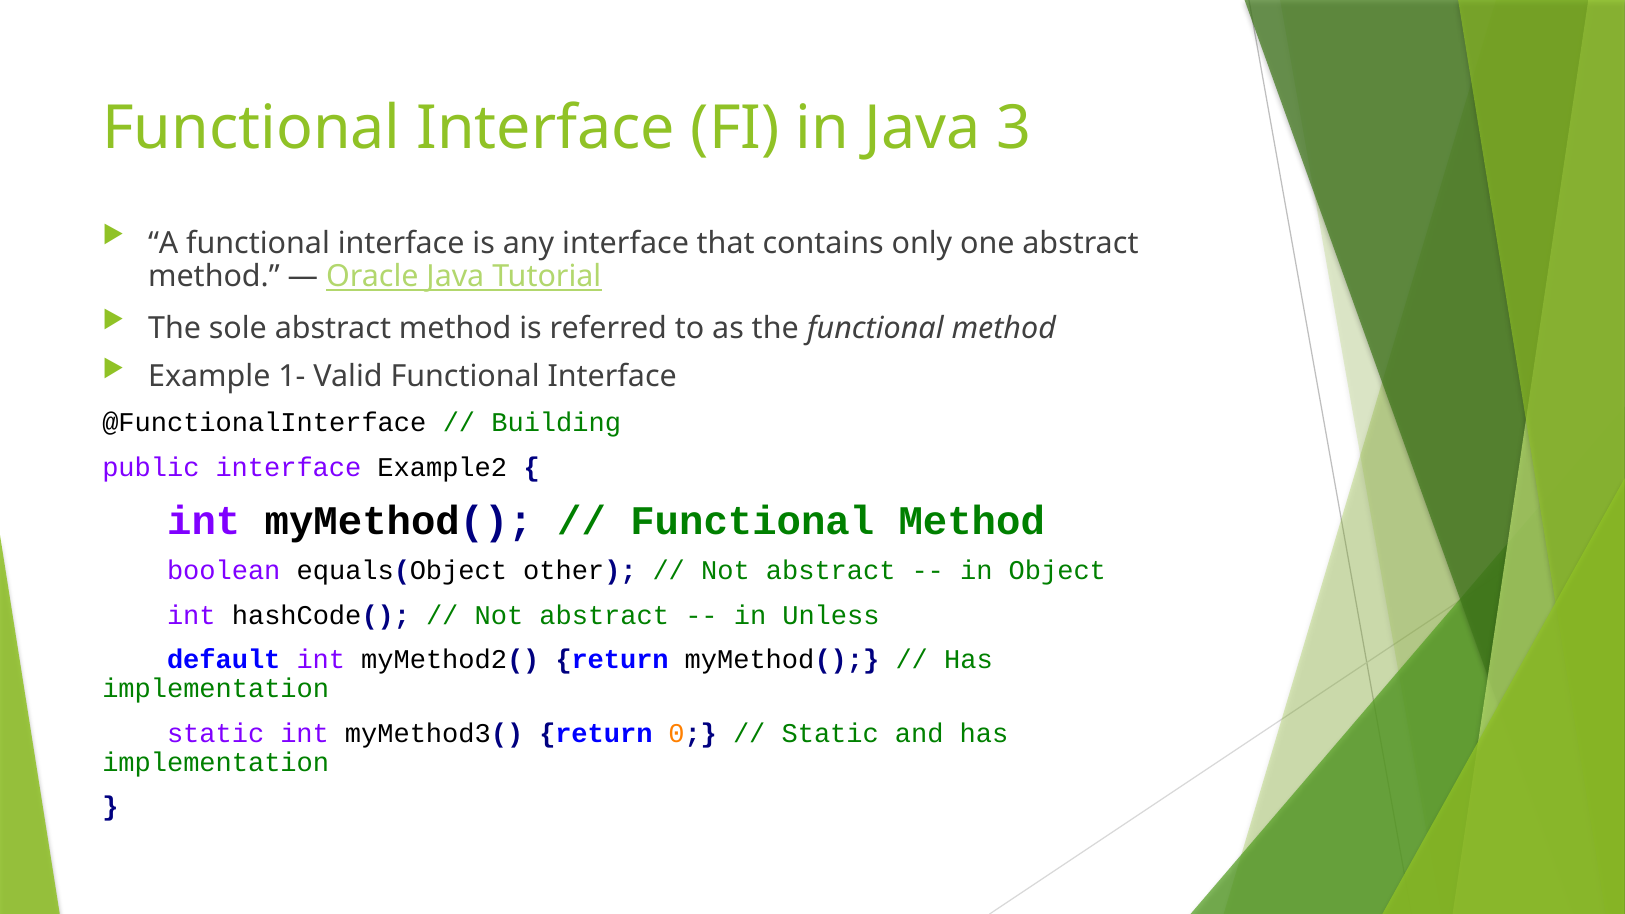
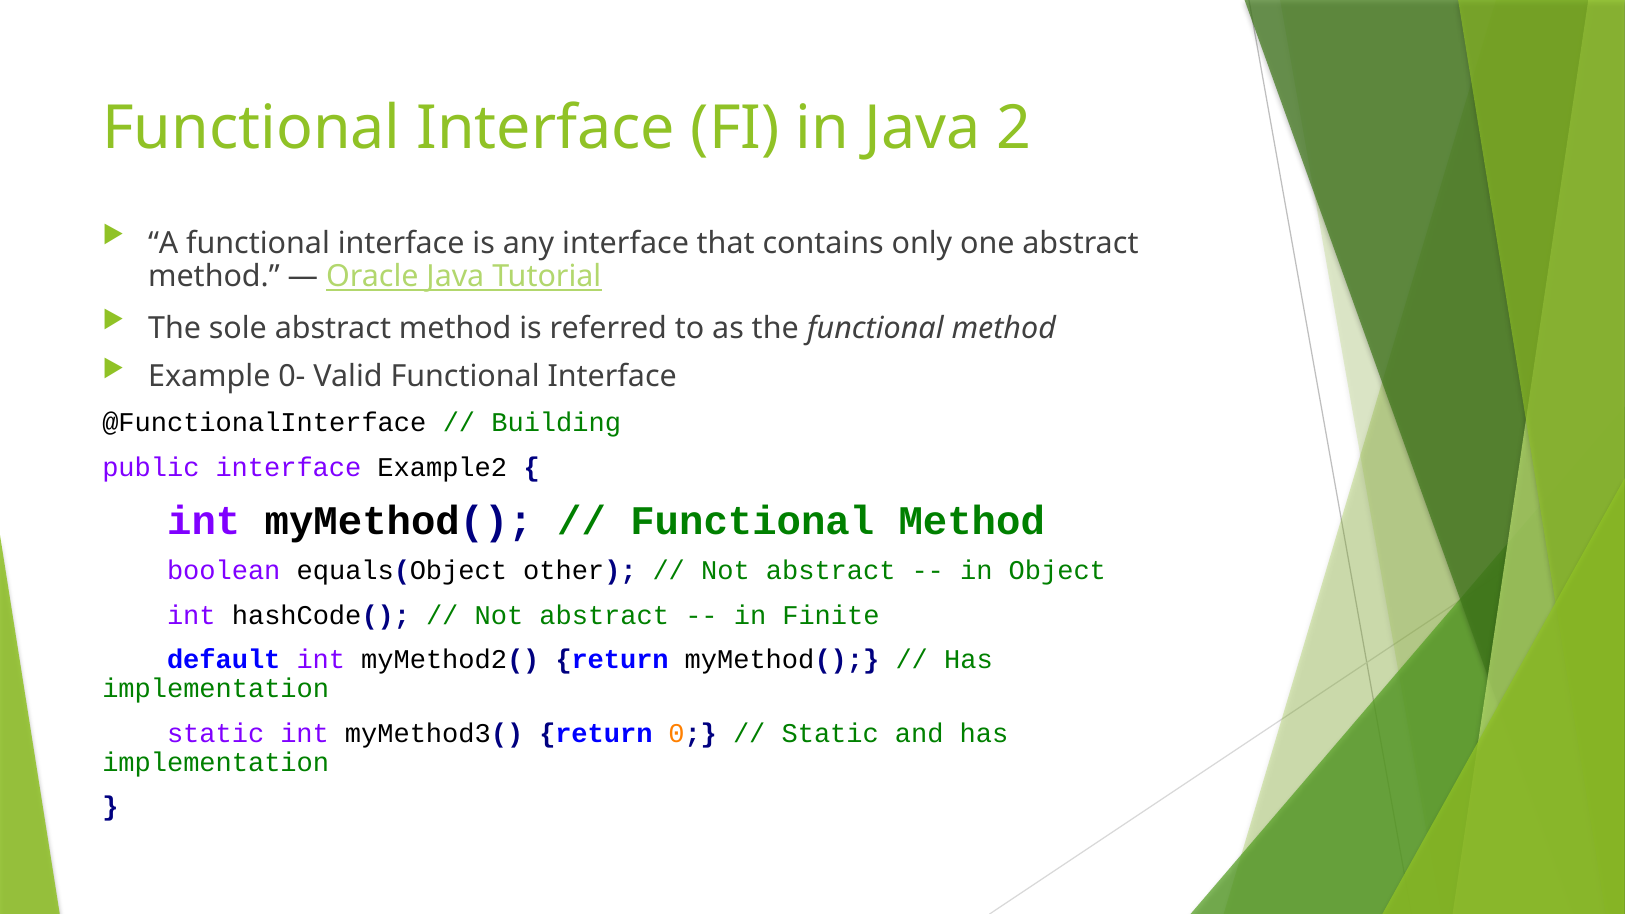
3: 3 -> 2 (1014, 128)
1-: 1- -> 0- (292, 377)
Unless: Unless -> Finite (831, 615)
